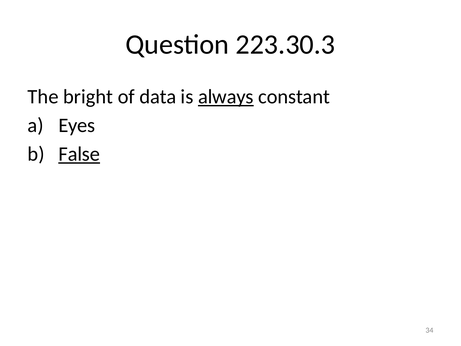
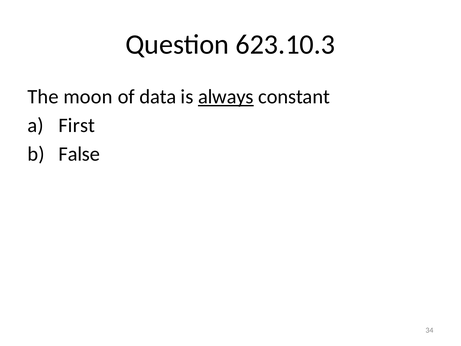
223.30.3: 223.30.3 -> 623.10.3 (285, 45)
bright: bright -> moon (88, 97)
Eyes: Eyes -> First (77, 125)
False underline: present -> none (79, 154)
